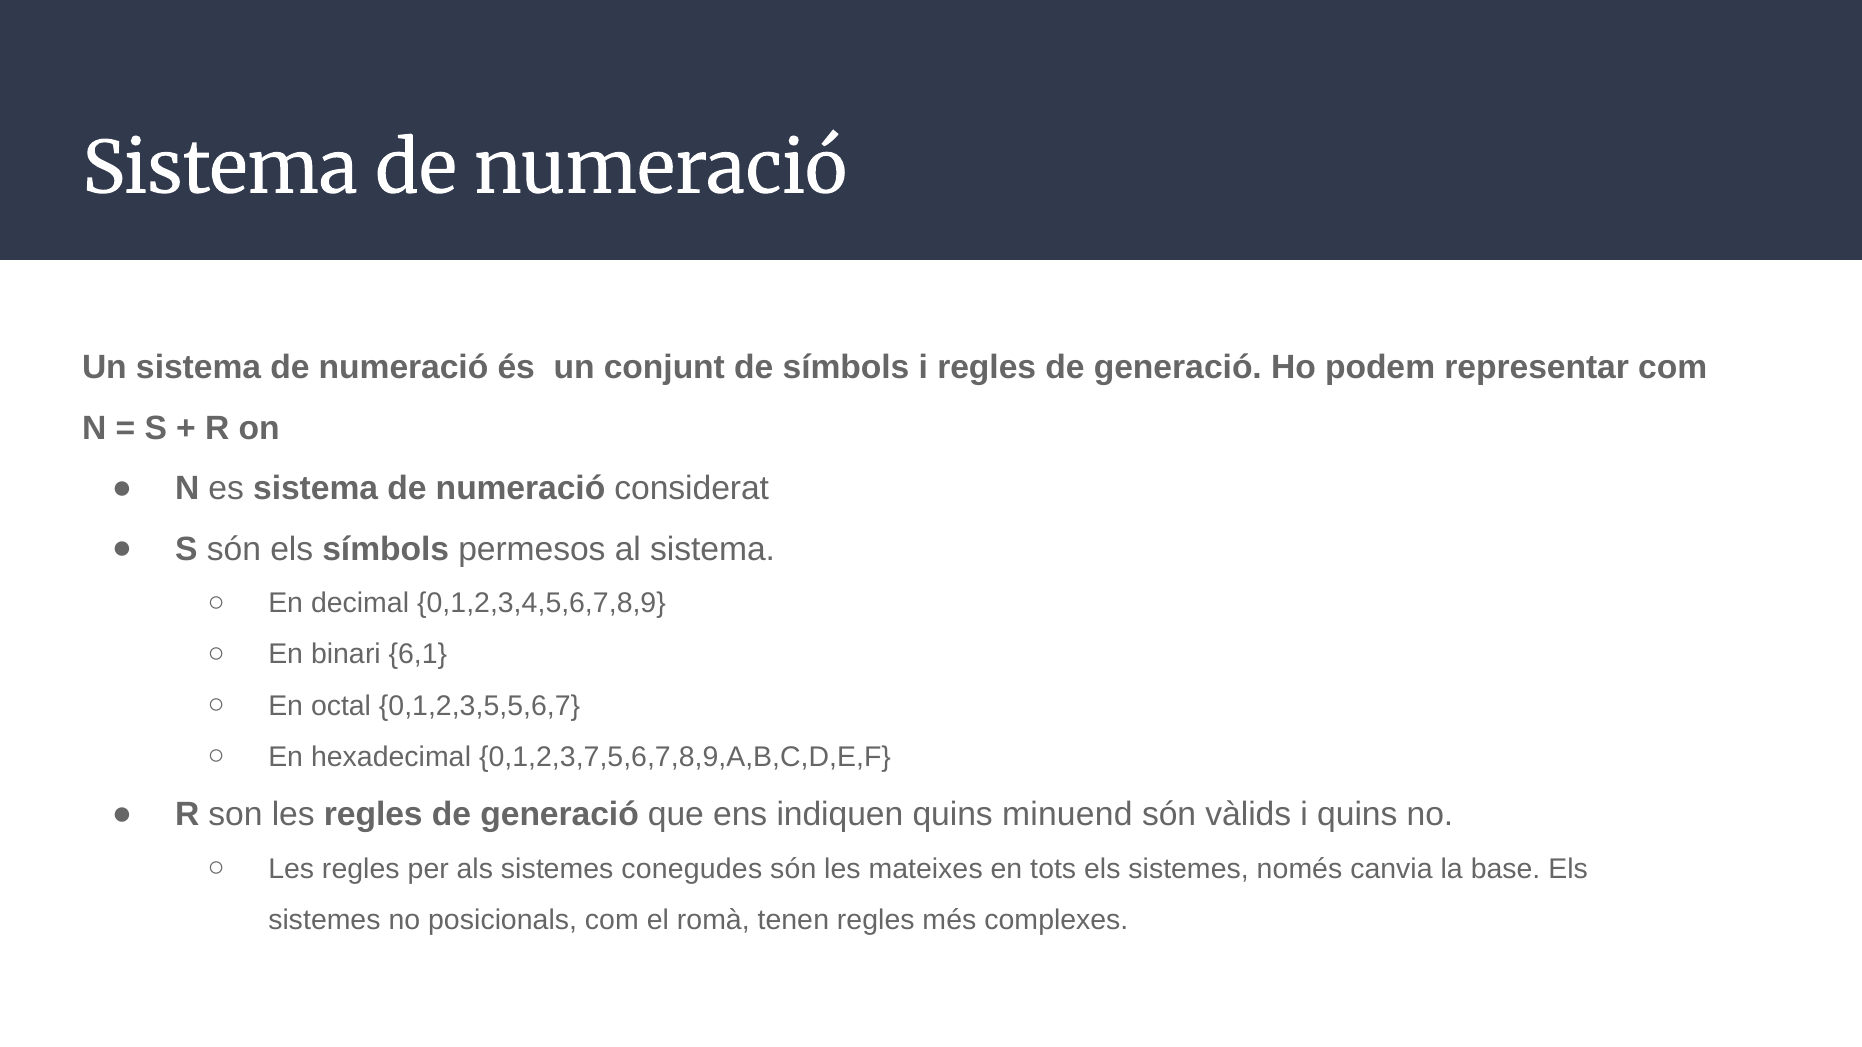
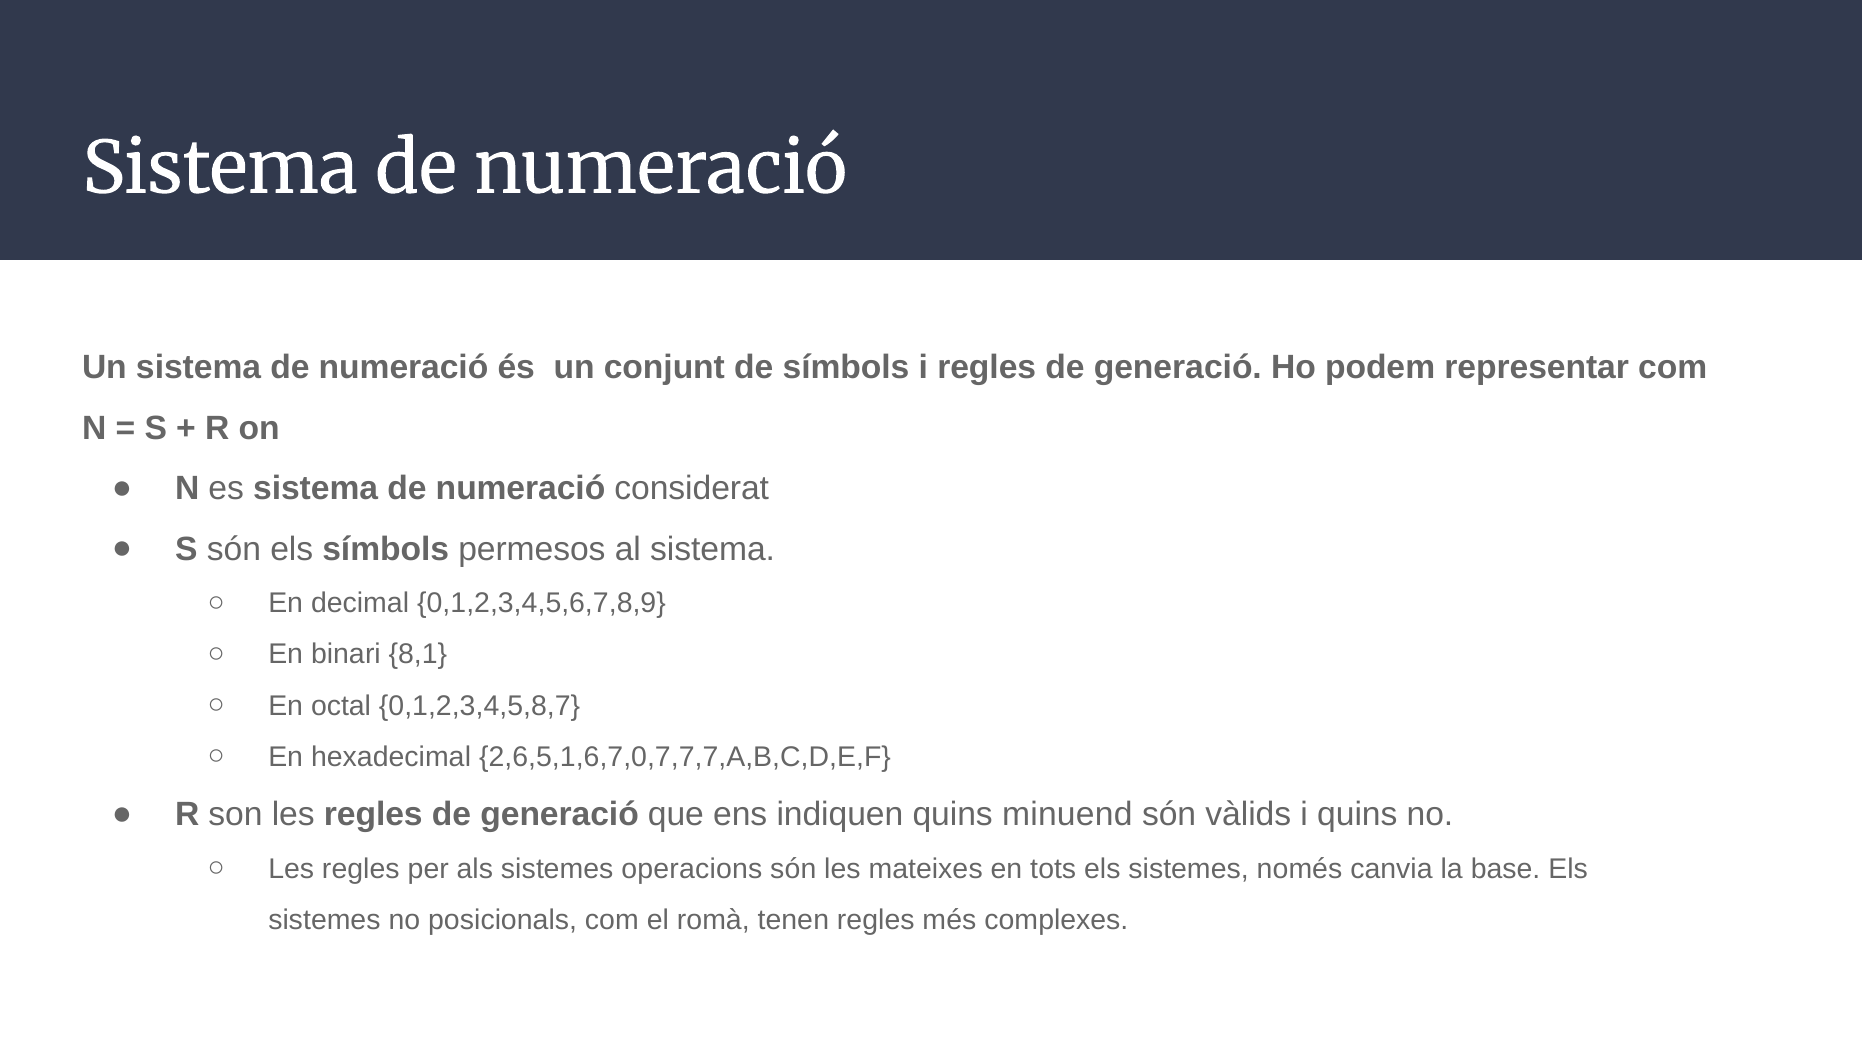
6,1: 6,1 -> 8,1 (418, 655)
0,1,2,3,5,5,6,7: 0,1,2,3,5,5,6,7 -> 0,1,2,3,4,5,8,7 (480, 706)
0,1,2,3,7,5,6,7,8,9,A,B,C,D,E,F: 0,1,2,3,7,5,6,7,8,9,A,B,C,D,E,F -> 2,6,5,1,6,7,0,7,7,7,A,B,C,D,E,F (685, 757)
conegudes: conegudes -> operacions (692, 869)
